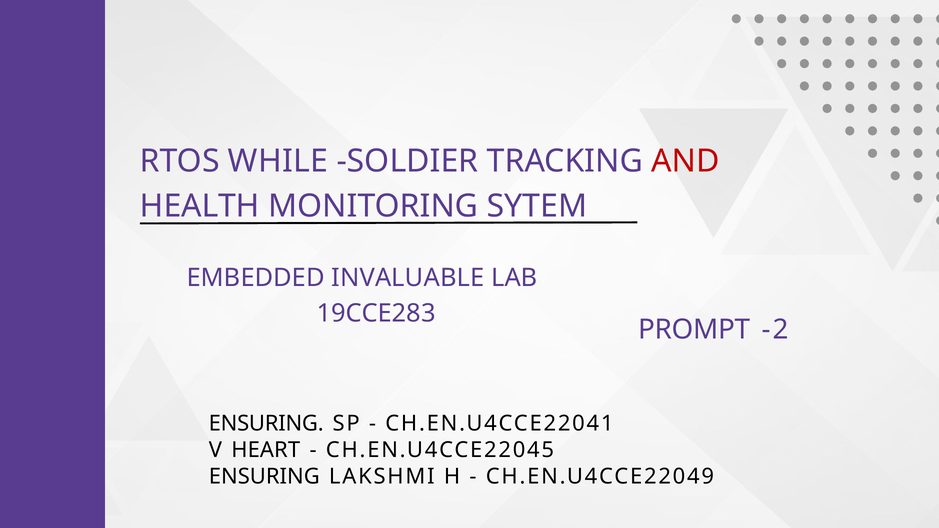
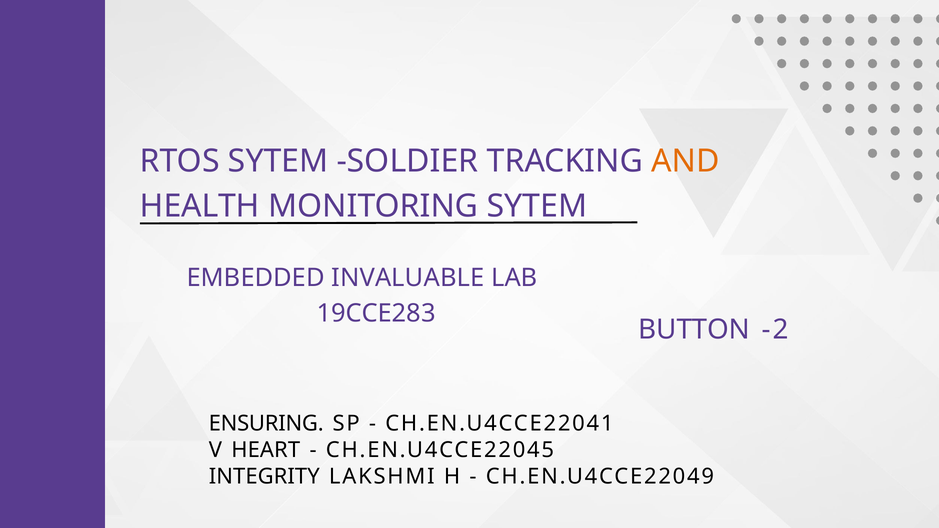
RTOS WHILE: WHILE -> SYTEM (278, 161)
AND colour: red -> orange (686, 161)
PROMPT: PROMPT -> BUTTON (694, 330)
ENSURING: ENSURING -> INTEGRITY (264, 476)
